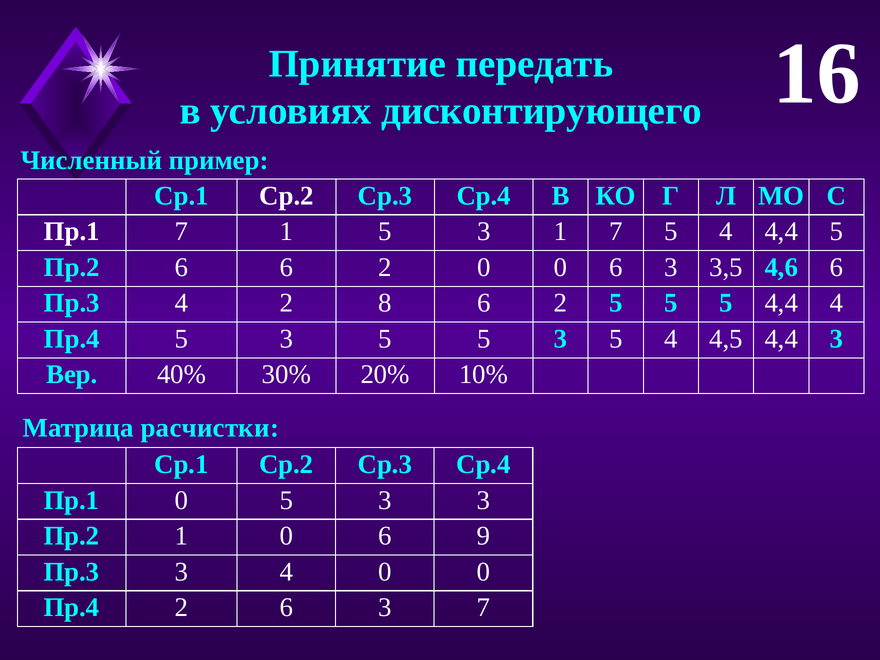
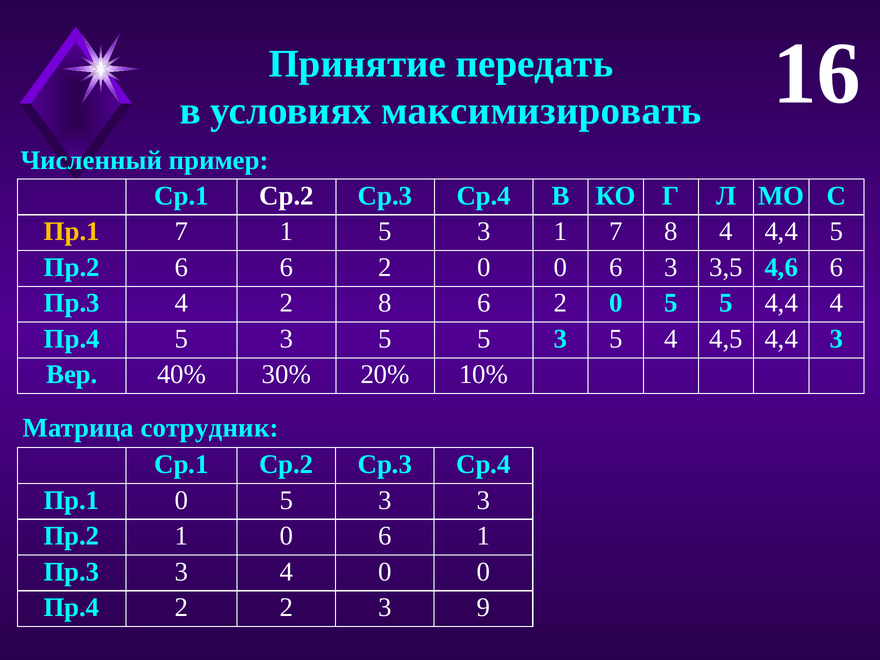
дисконтирующего: дисконтирующего -> максимизировать (541, 111)
Пр.1 colour: white -> yellow (72, 232)
7 5: 5 -> 8 (671, 232)
8 6 2 5: 5 -> 0 (616, 303)
расчистки: расчистки -> сотрудник (210, 428)
6 9: 9 -> 1 (484, 536)
2 6: 6 -> 2 (286, 608)
3 7: 7 -> 9 (484, 608)
